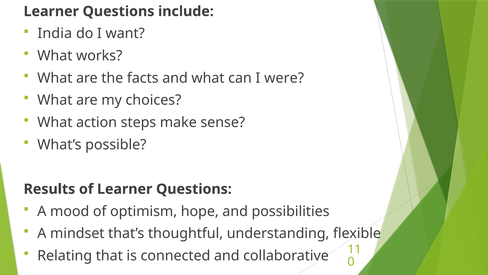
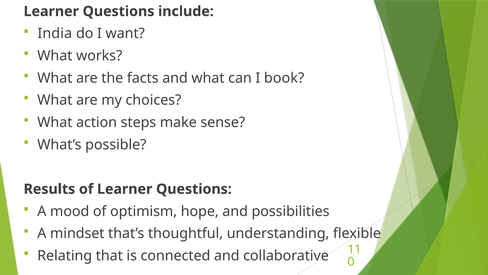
were: were -> book (284, 78)
